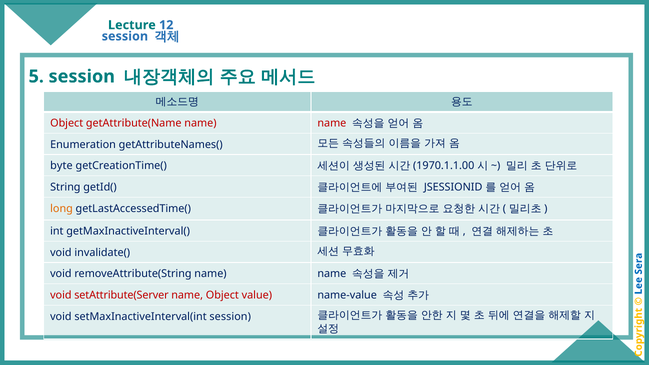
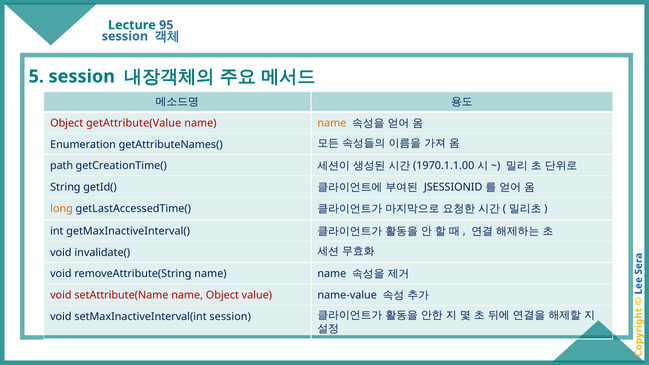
12: 12 -> 95 (166, 25)
getAttribute(Name: getAttribute(Name -> getAttribute(Value (134, 123)
name colour: red -> orange (332, 123)
byte: byte -> path (62, 166)
setAttribute(Server: setAttribute(Server -> setAttribute(Name (121, 295)
